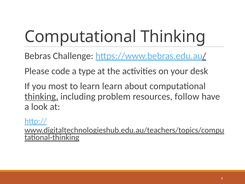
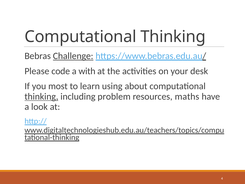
Challenge underline: none -> present (73, 56)
type: type -> with (87, 71)
learn learn: learn -> using (112, 86)
follow: follow -> maths (187, 96)
